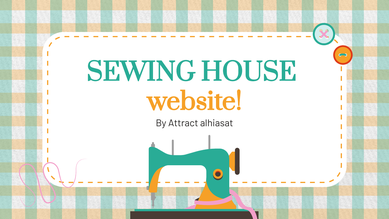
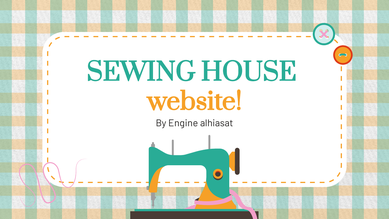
Attract: Attract -> Engine (183, 123)
